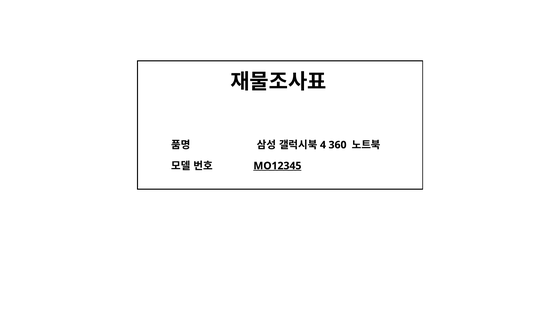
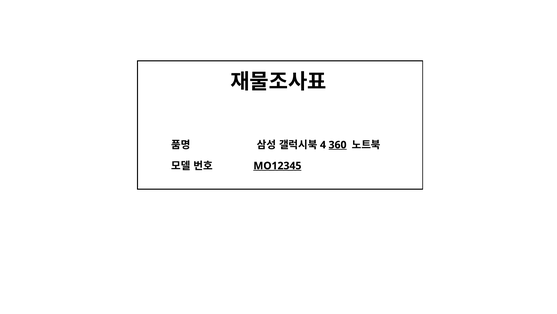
360 underline: none -> present (338, 145)
